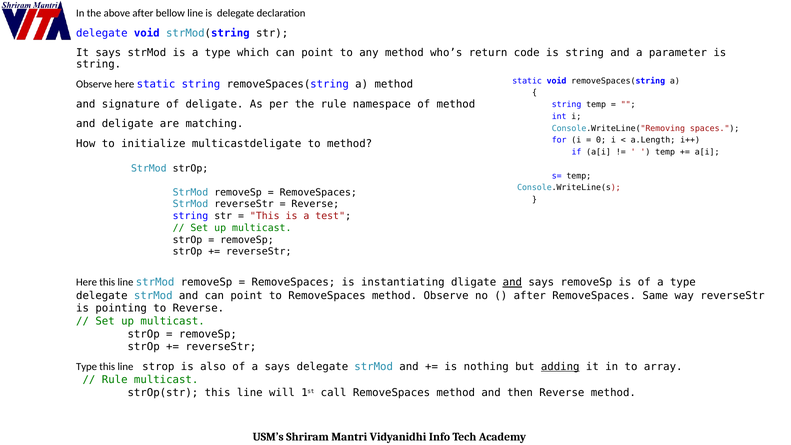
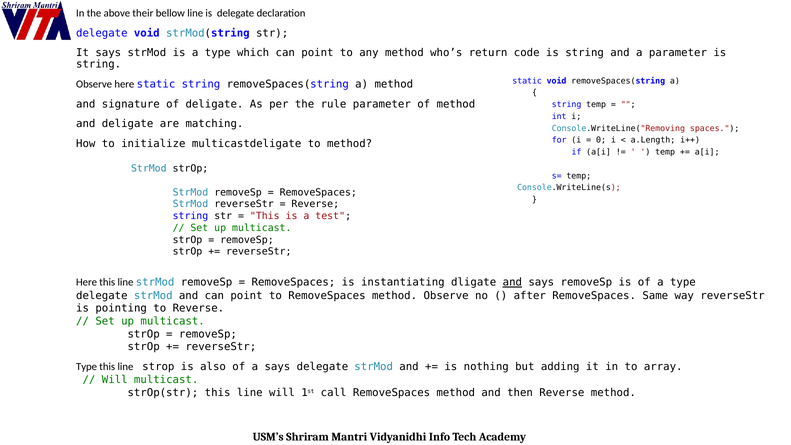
above after: after -> their (143, 13)
rule namespace: namespace -> parameter (382, 104)
adding underline: present -> none (560, 367)
Rule: Rule -> Will (115, 380)
